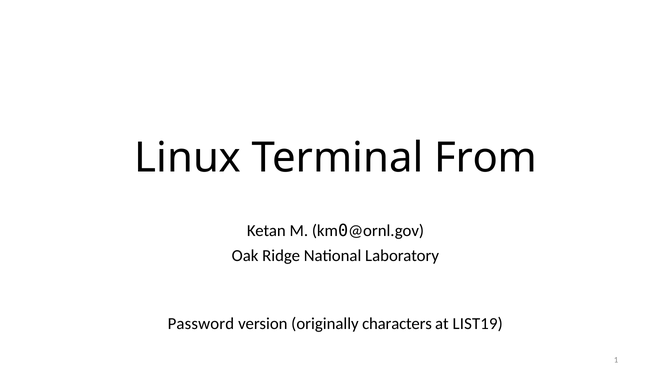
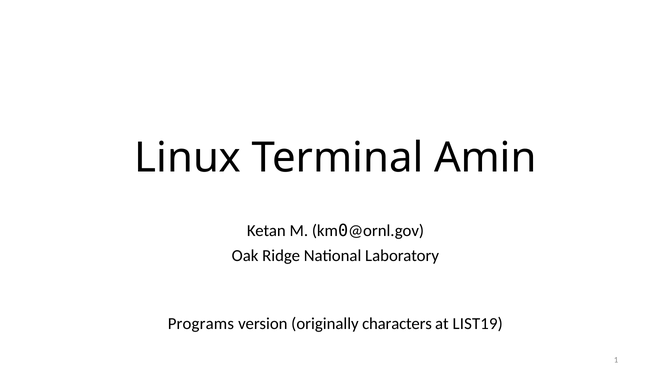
From: From -> Amin (485, 158)
Password: Password -> Programs (201, 324)
